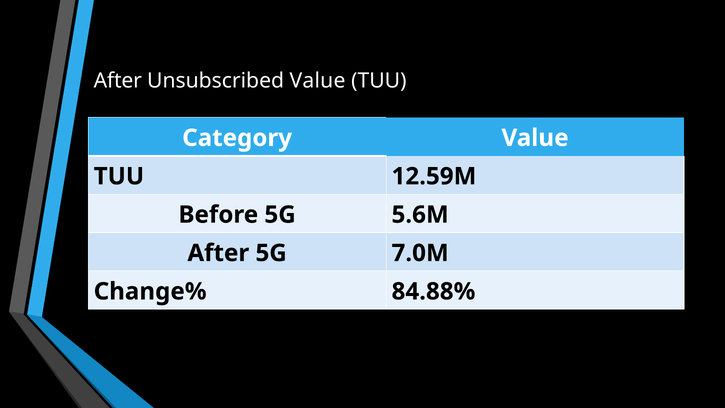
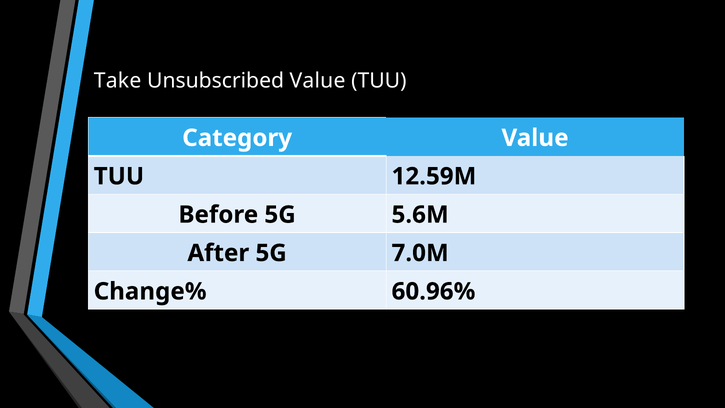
After: After -> Take (118, 81)
84.88%: 84.88% -> 60.96% (433, 291)
